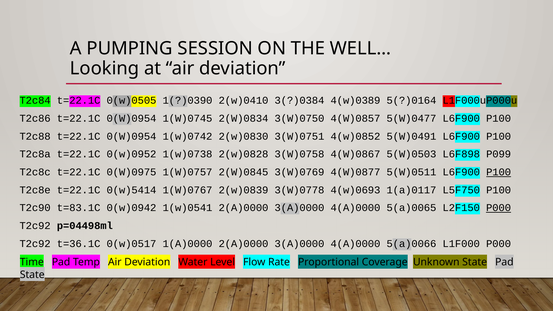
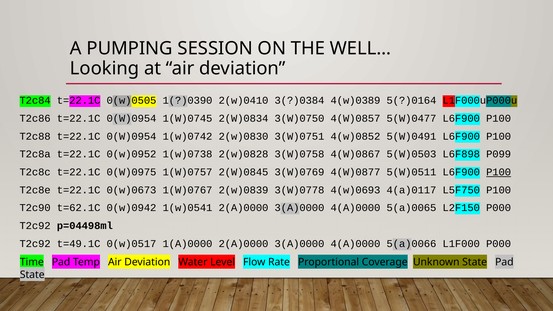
0(w)5414: 0(w)5414 -> 0(w)0673 (131, 190)
1(a)0117: 1(a)0117 -> 4(a)0117 (411, 190)
t=83.1C: t=83.1C -> t=62.1C (79, 208)
P000 underline: present -> none (499, 208)
t=36.1C: t=36.1C -> t=49.1C (79, 244)
